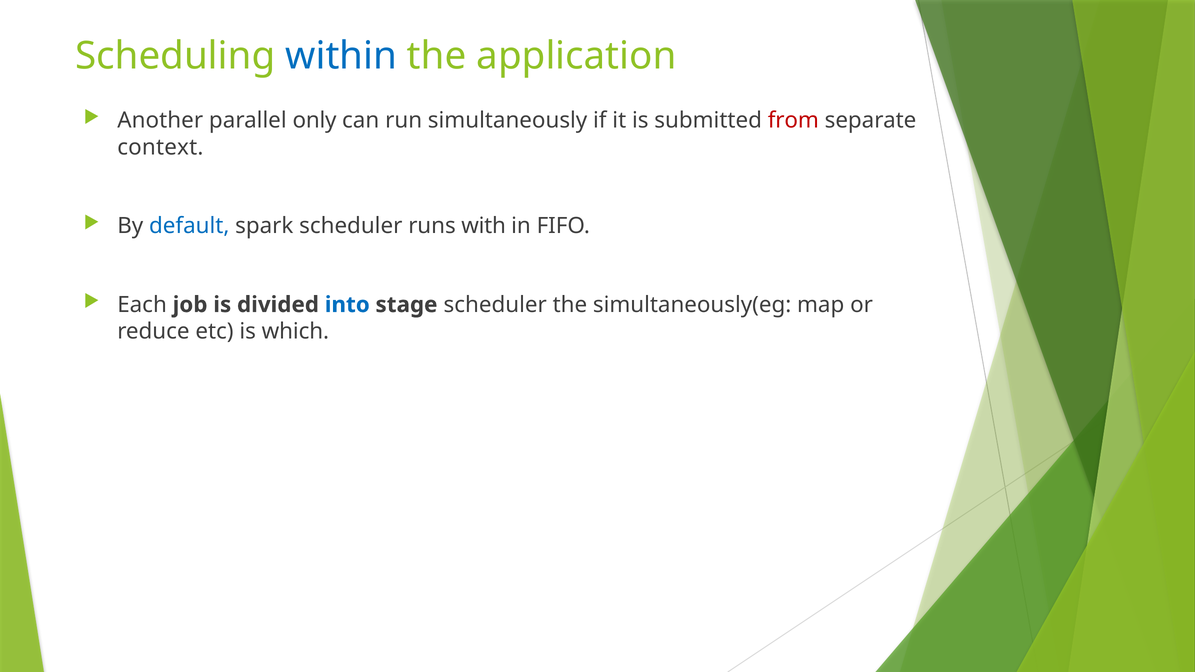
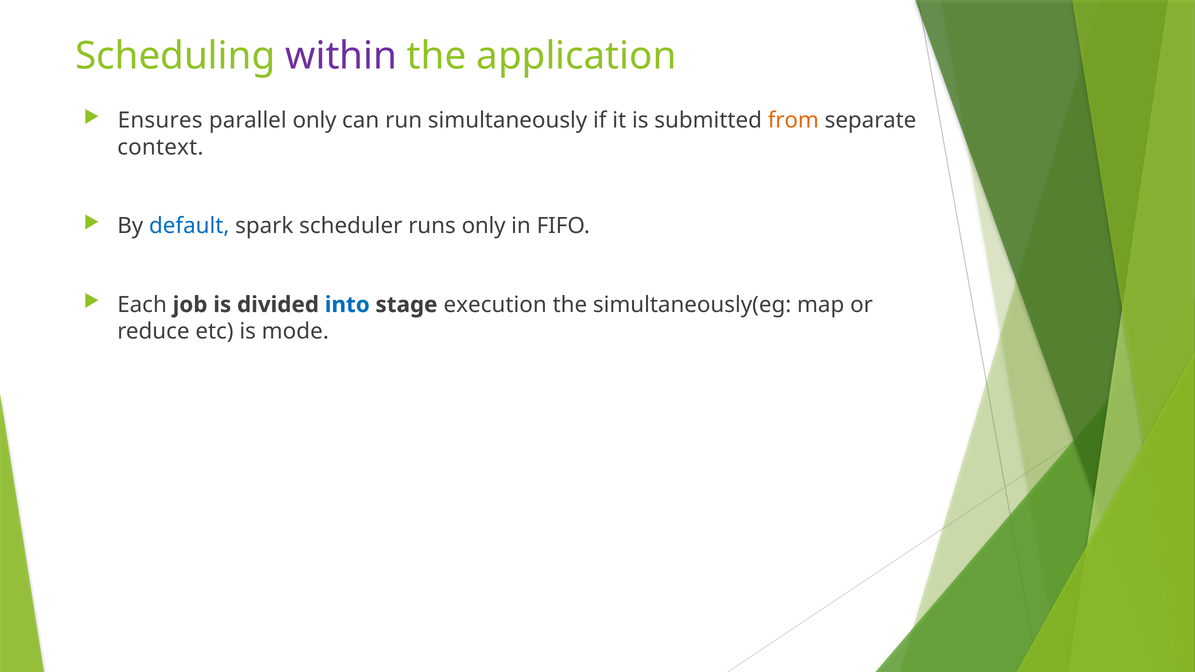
within colour: blue -> purple (341, 56)
Another: Another -> Ensures (160, 121)
from colour: red -> orange (793, 121)
runs with: with -> only (484, 226)
stage scheduler: scheduler -> execution (495, 305)
which: which -> mode (295, 332)
